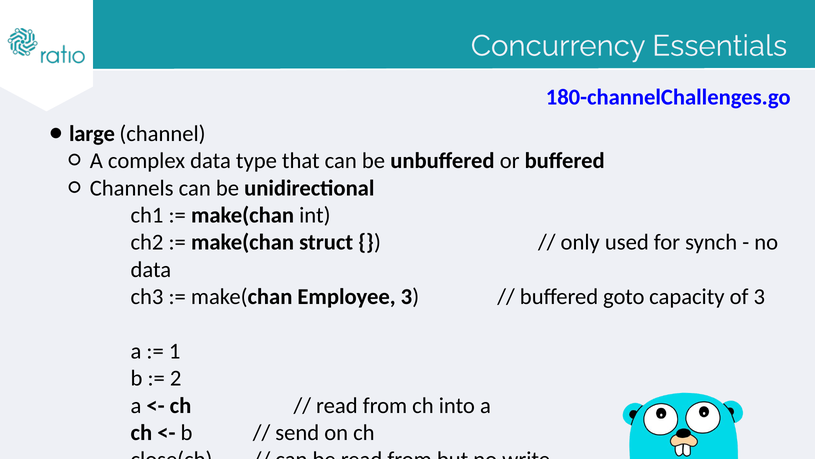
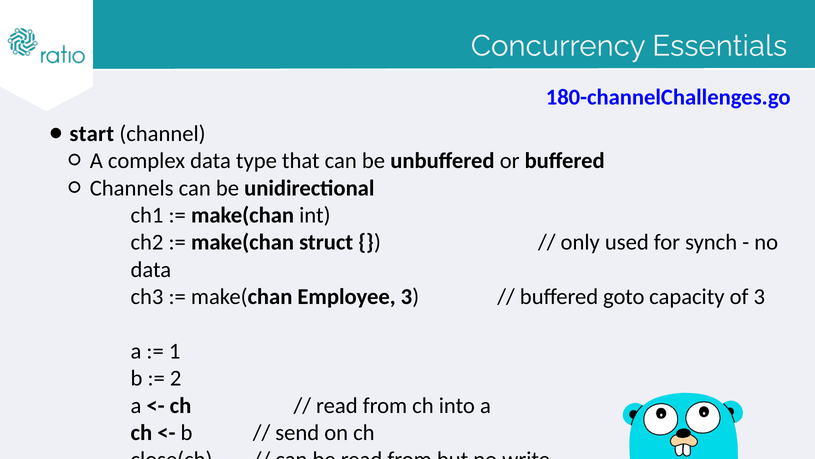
large: large -> start (92, 134)
